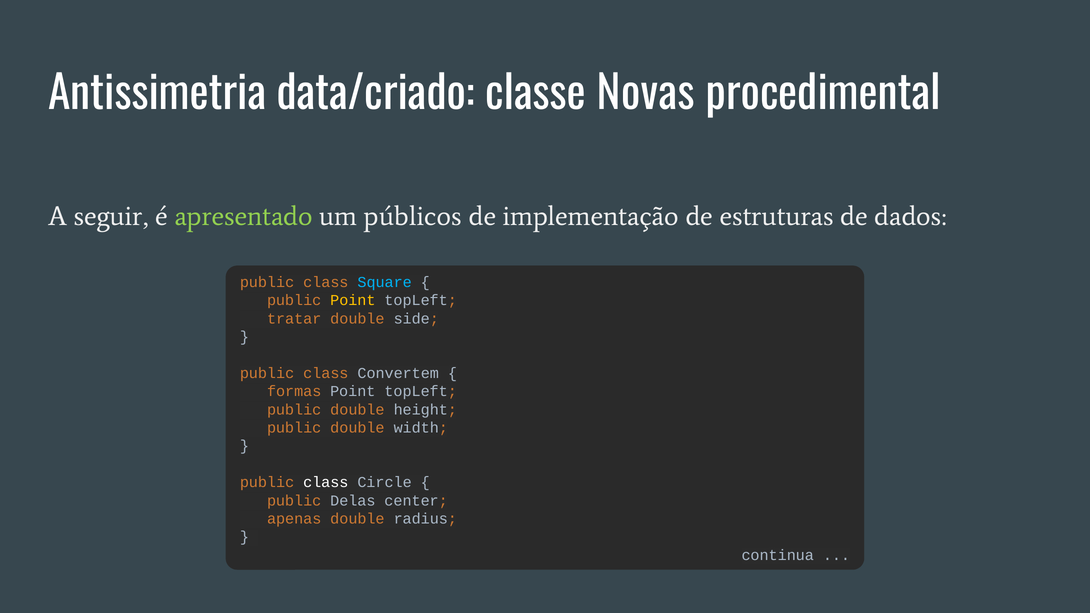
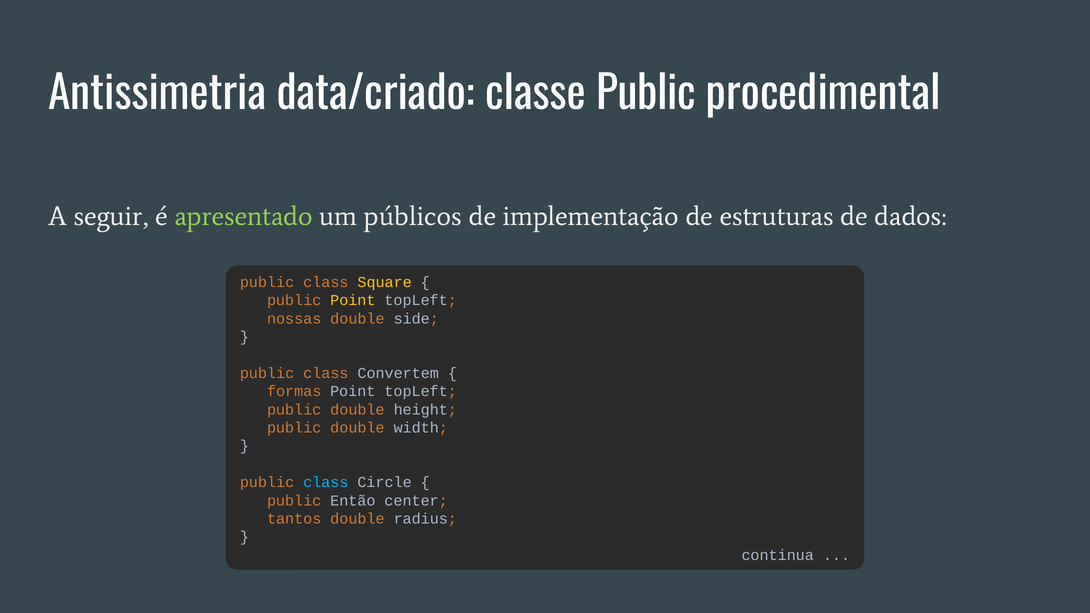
classe Novas: Novas -> Public (646, 94)
Square colour: light blue -> yellow (385, 282)
tratar: tratar -> nossas (294, 319)
class colour: white -> light blue (326, 482)
Delas: Delas -> Então (353, 501)
apenas: apenas -> tantos (294, 519)
